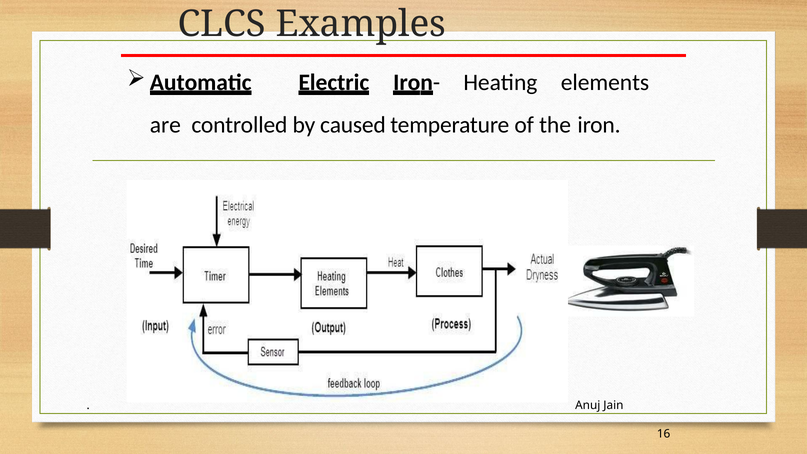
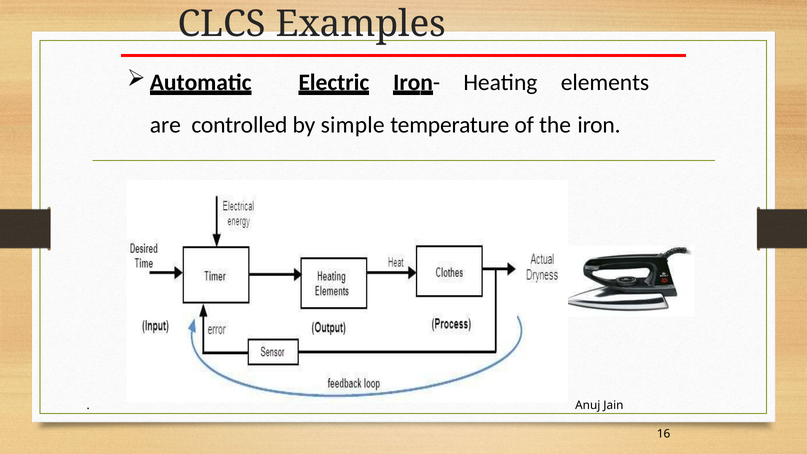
caused: caused -> simple (353, 125)
